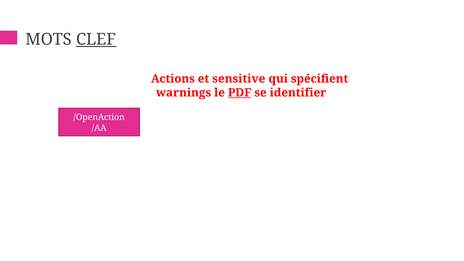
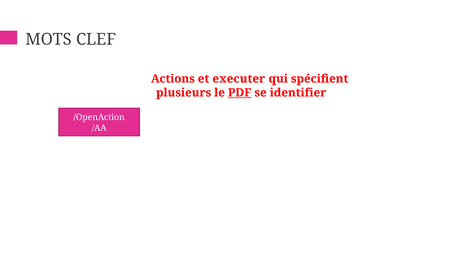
CLEF underline: present -> none (96, 39)
sensitive: sensitive -> executer (239, 79)
warnings: warnings -> plusieurs (184, 93)
